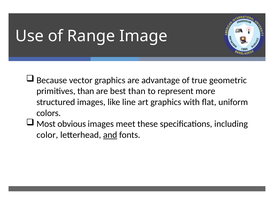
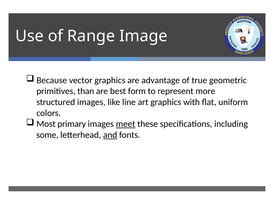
best than: than -> form (137, 91)
obvious: obvious -> primary (72, 124)
meet underline: none -> present (126, 124)
color: color -> some (47, 135)
